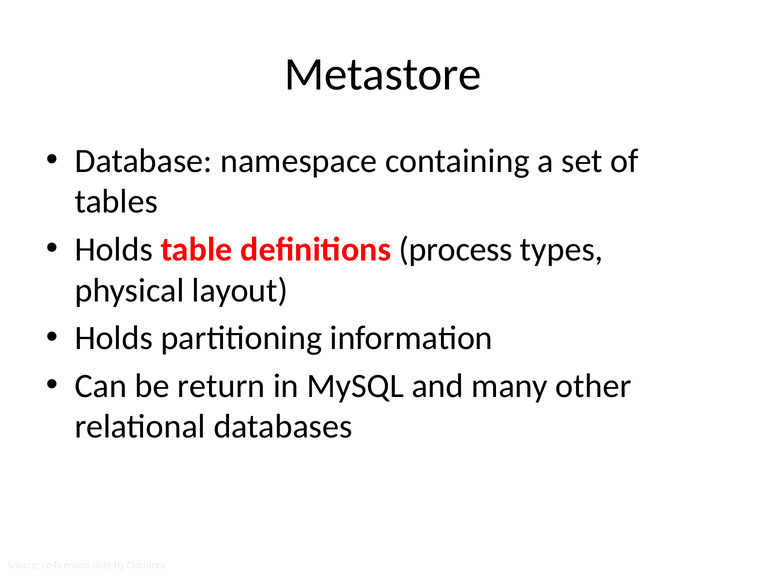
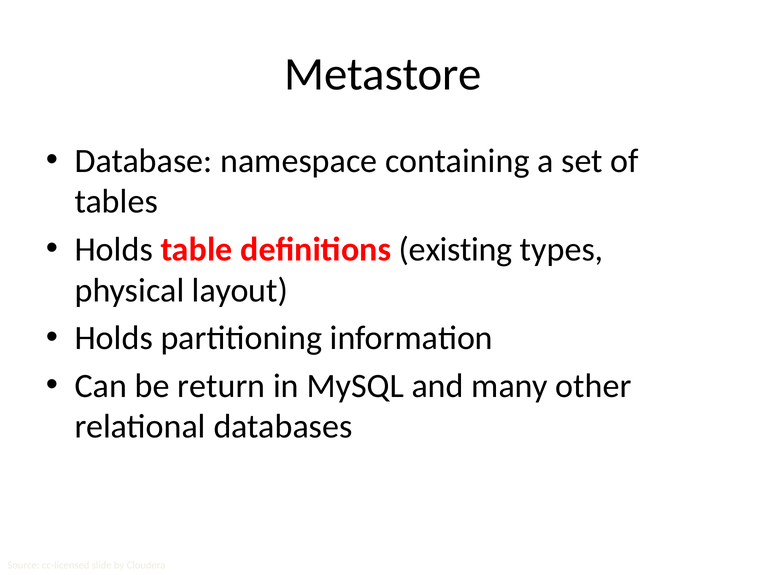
process: process -> existing (456, 249)
